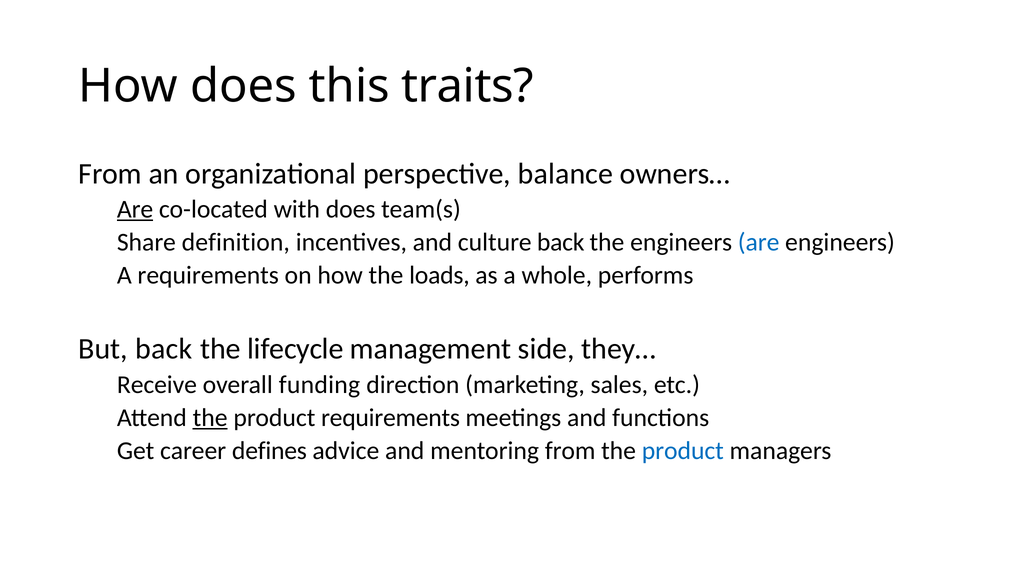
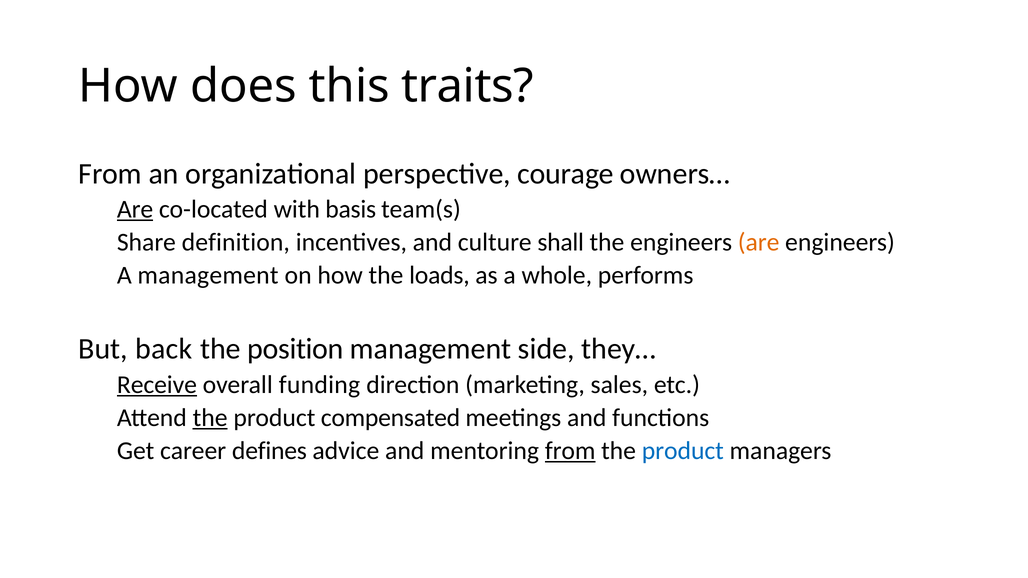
balance: balance -> courage (566, 174)
with does: does -> basis (351, 209)
culture back: back -> shall (561, 242)
are colour: blue -> orange (759, 242)
A requirements: requirements -> management (208, 275)
lifecycle: lifecycle -> position (295, 349)
Receive underline: none -> present (157, 385)
product requirements: requirements -> compensated (391, 418)
from underline: none -> present (570, 451)
